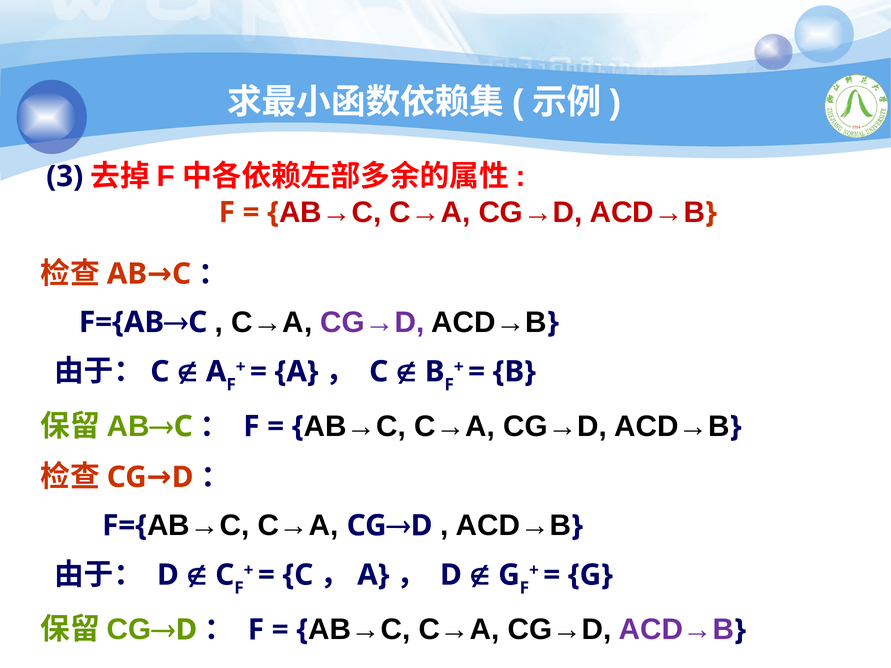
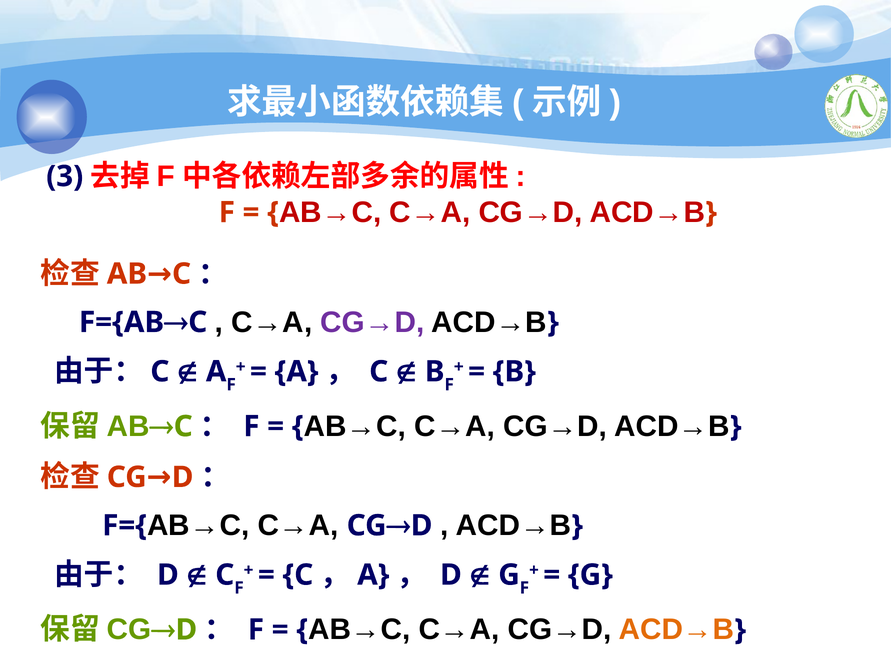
ACD→B colour: purple -> orange (676, 630)
